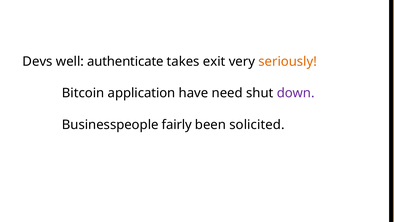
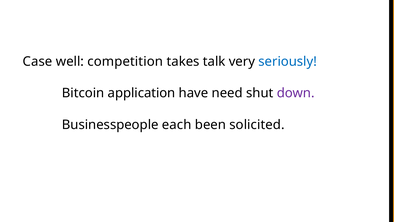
Devs: Devs -> Case (37, 61)
authenticate: authenticate -> competition (125, 61)
exit: exit -> talk (214, 61)
seriously colour: orange -> blue (288, 61)
fairly: fairly -> each (177, 124)
